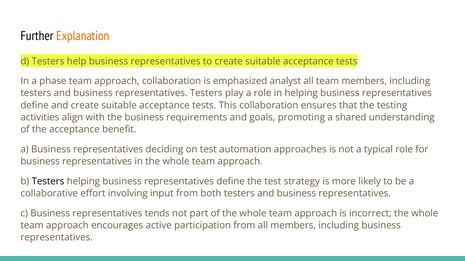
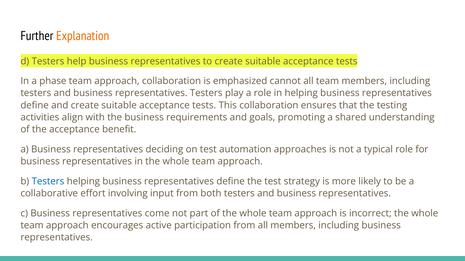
analyst: analyst -> cannot (285, 81)
Testers colour: black -> blue (48, 182)
tends: tends -> come (157, 214)
